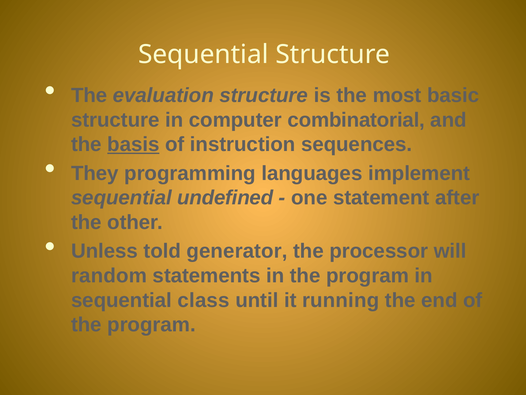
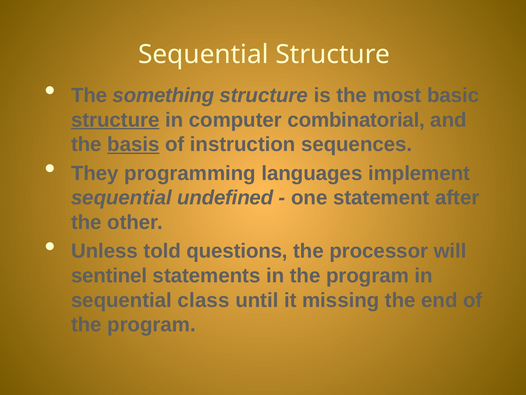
evaluation: evaluation -> something (163, 95)
structure underline: none -> present (115, 120)
generator: generator -> questions (237, 251)
random: random -> sentinel (109, 275)
running: running -> missing (341, 300)
